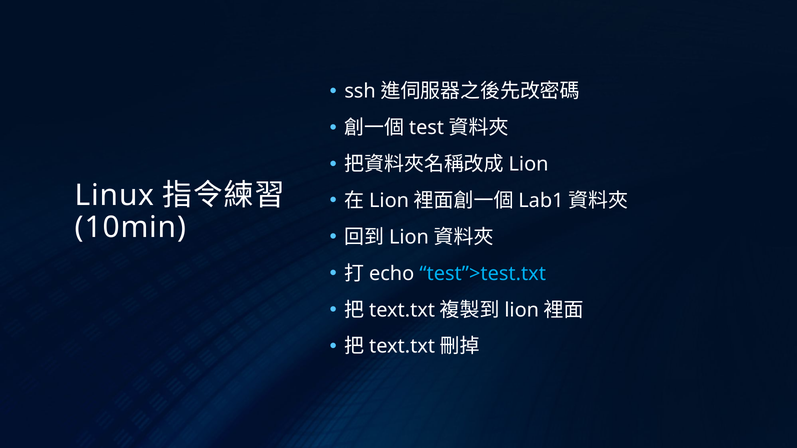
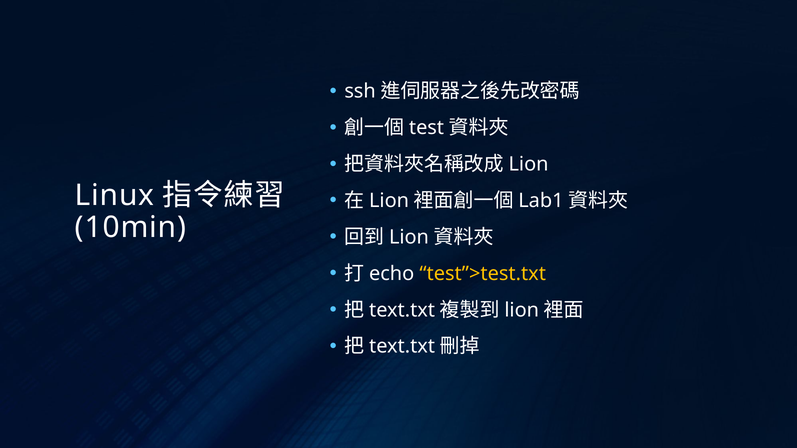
test”>test.txt colour: light blue -> yellow (483, 274)
